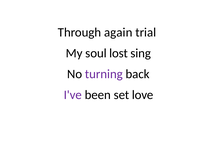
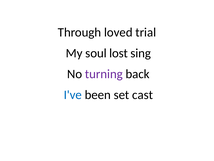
again: again -> loved (118, 32)
I've colour: purple -> blue (73, 95)
love: love -> cast (143, 95)
